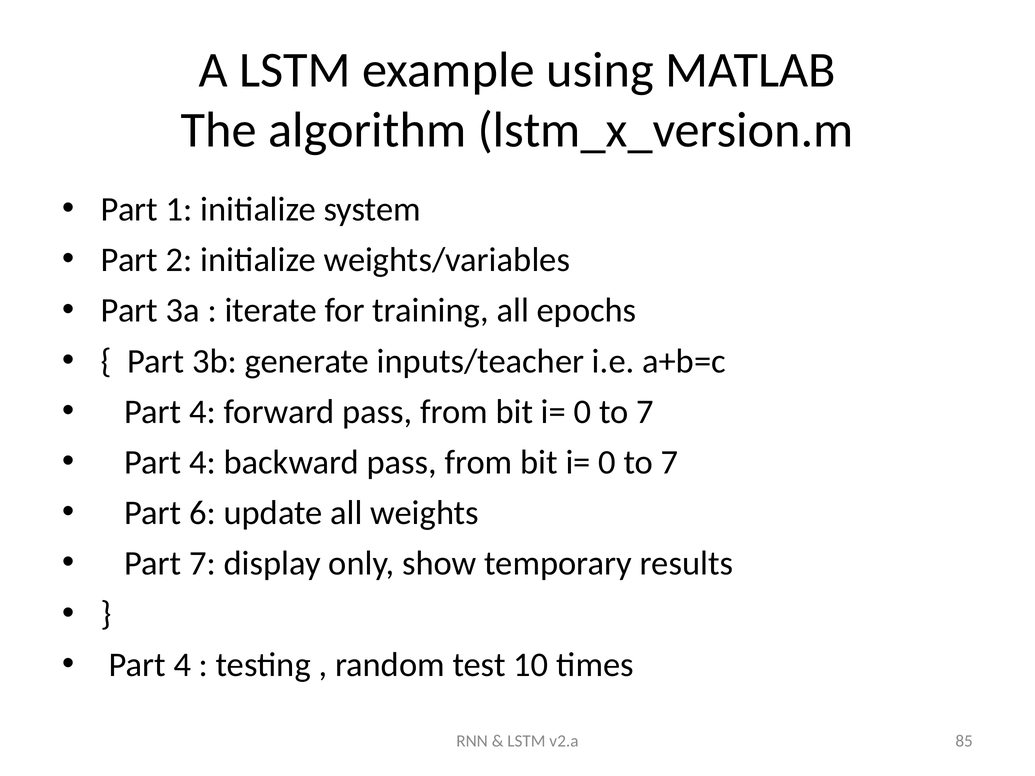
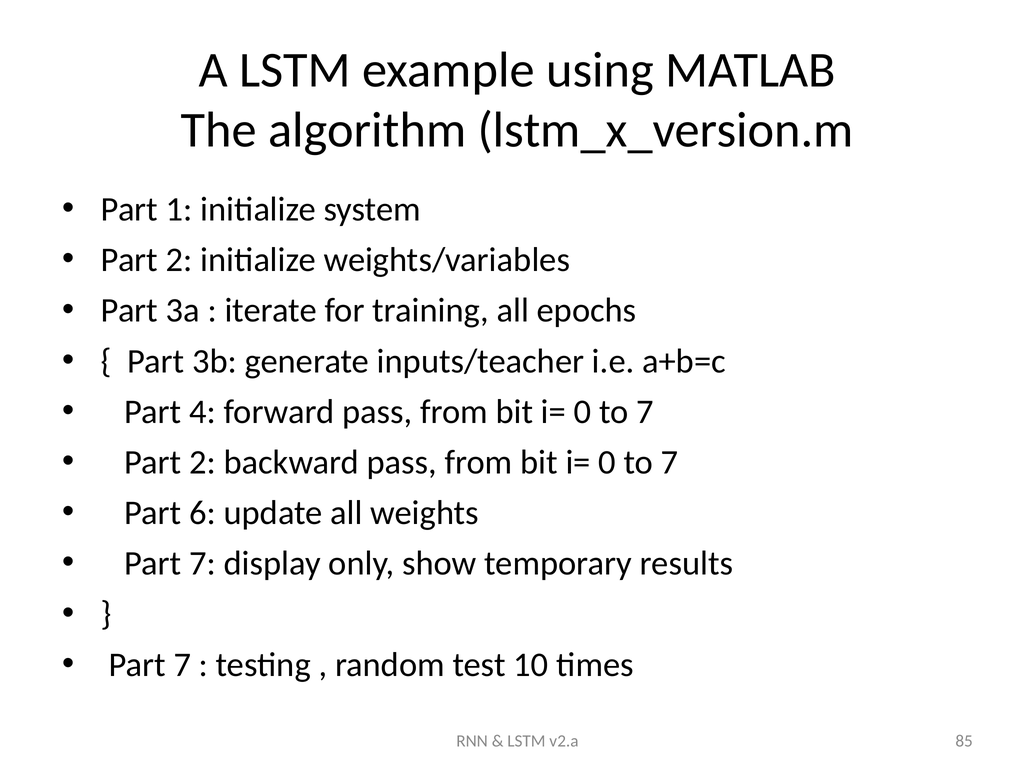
4: 4 -> 2 (202, 462)
4: 4 -> 7 (182, 665)
